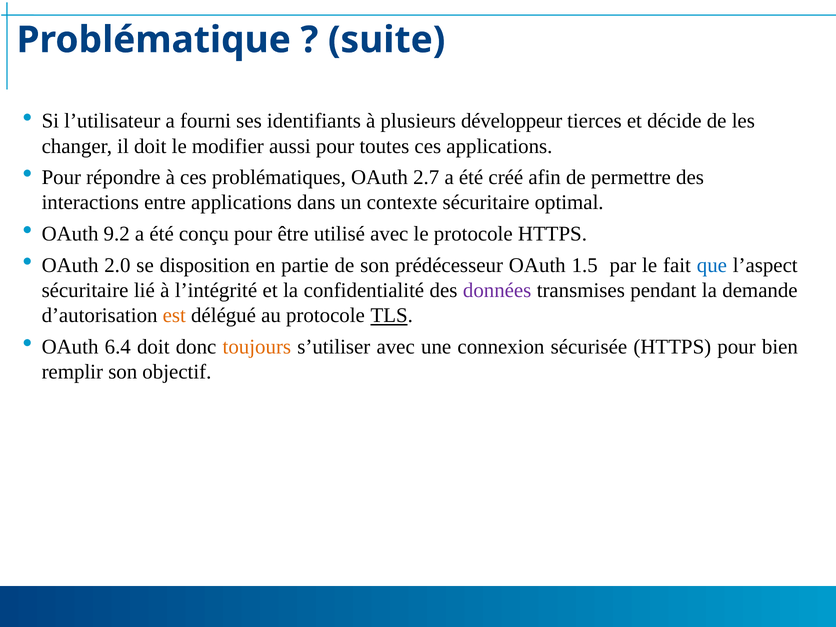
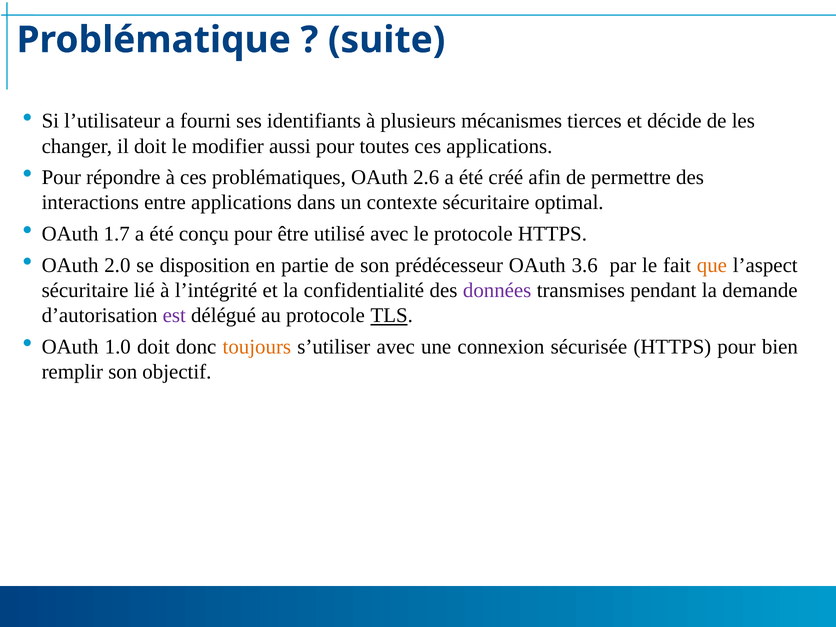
développeur: développeur -> mécanismes (512, 121)
2.7: 2.7 -> 2.6 (426, 178)
9.2: 9.2 -> 1.7 (117, 234)
1.5: 1.5 -> 3.6 (585, 265)
que colour: blue -> orange (712, 265)
est colour: orange -> purple (174, 315)
6.4: 6.4 -> 1.0 (118, 347)
